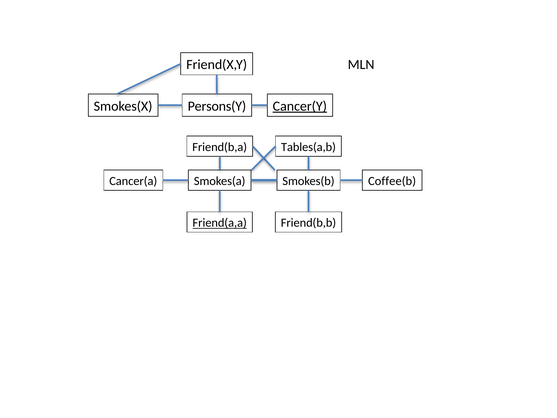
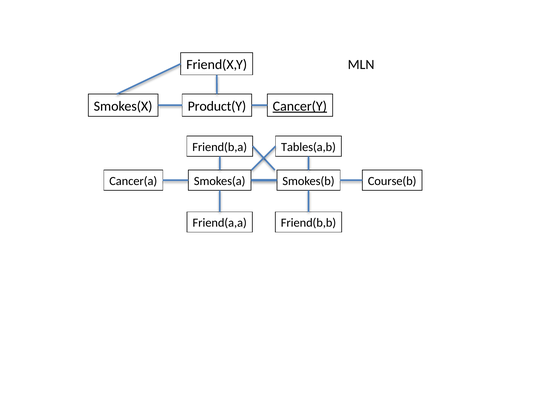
Persons(Y: Persons(Y -> Product(Y (217, 106)
Coffee(b: Coffee(b -> Course(b (392, 181)
Friend(a,a underline: present -> none (220, 223)
